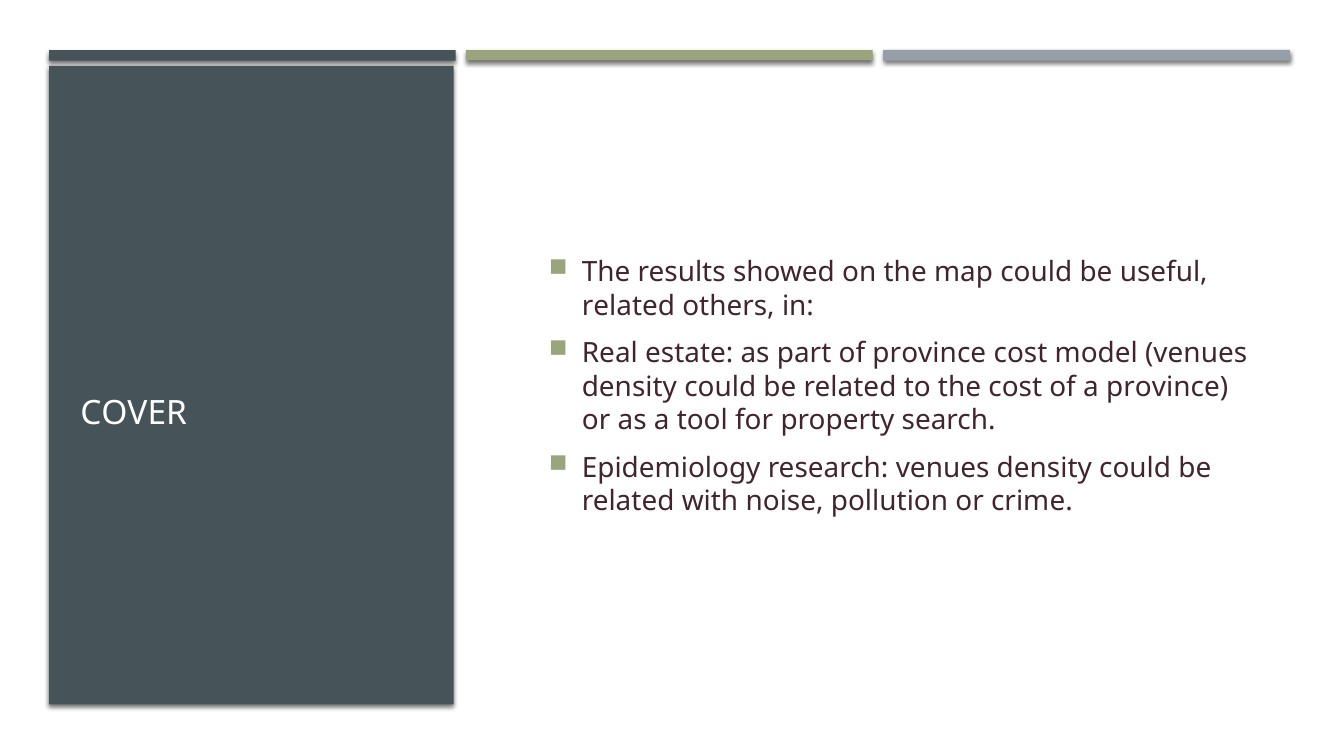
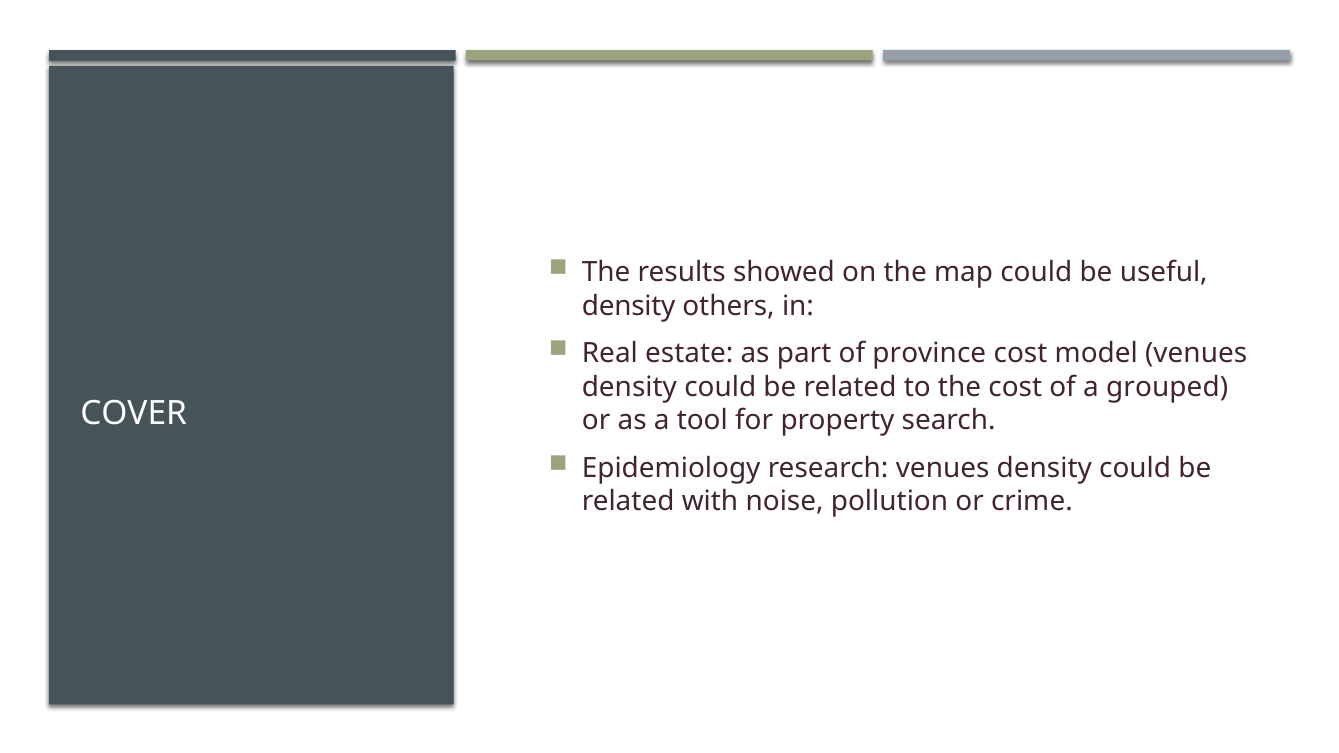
related: related -> density (629, 306)
a province: province -> grouped (1167, 387)
